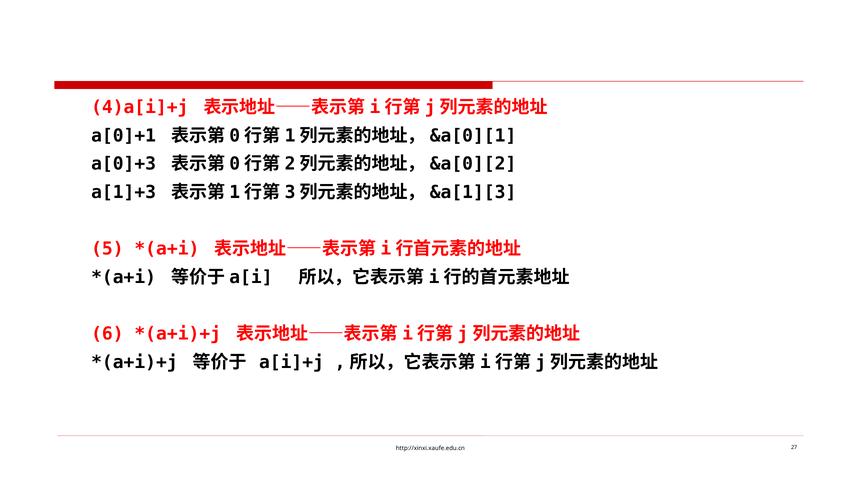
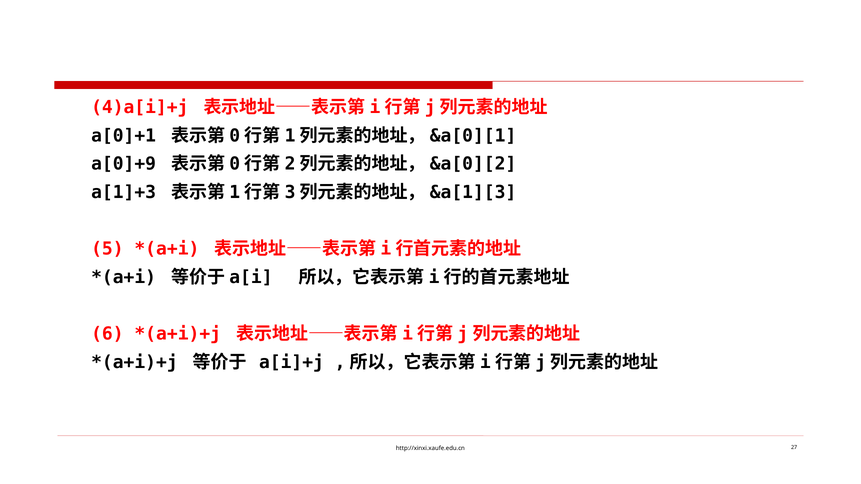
a[0]+3: a[0]+3 -> a[0]+9 (124, 164)
